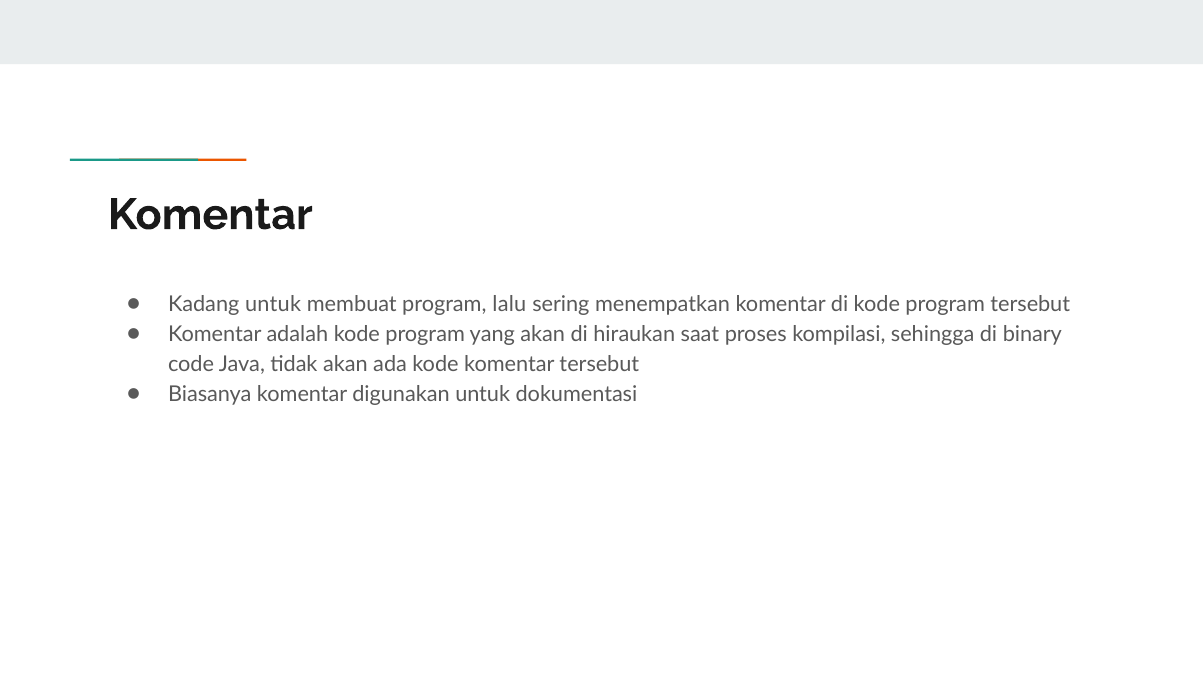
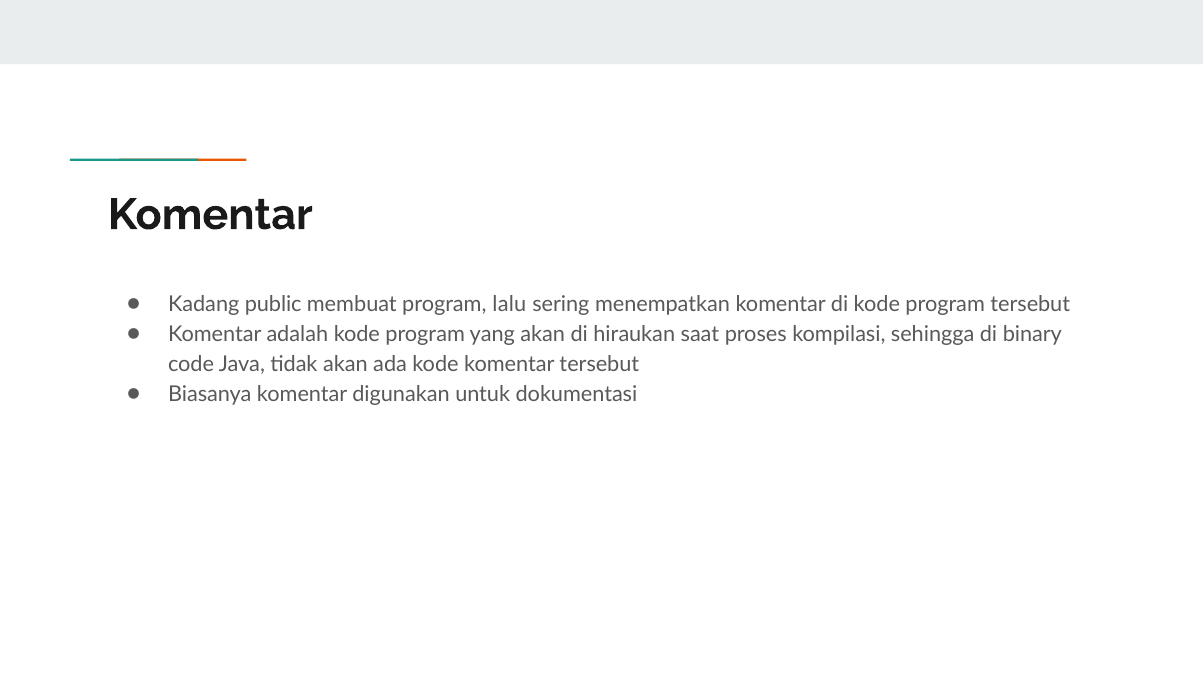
Kadang untuk: untuk -> public (273, 304)
